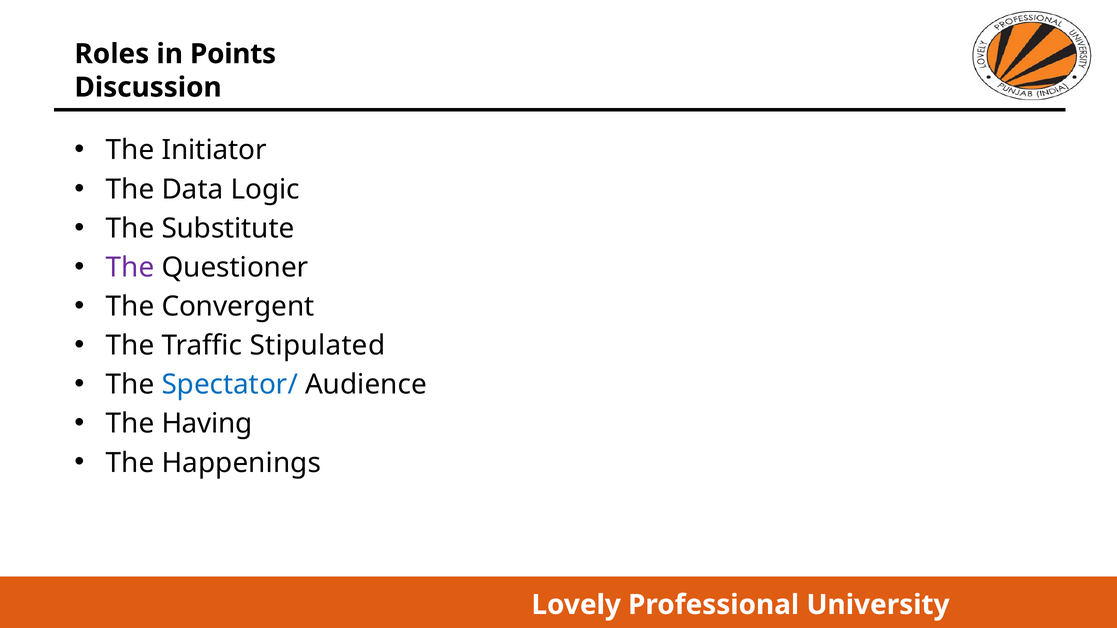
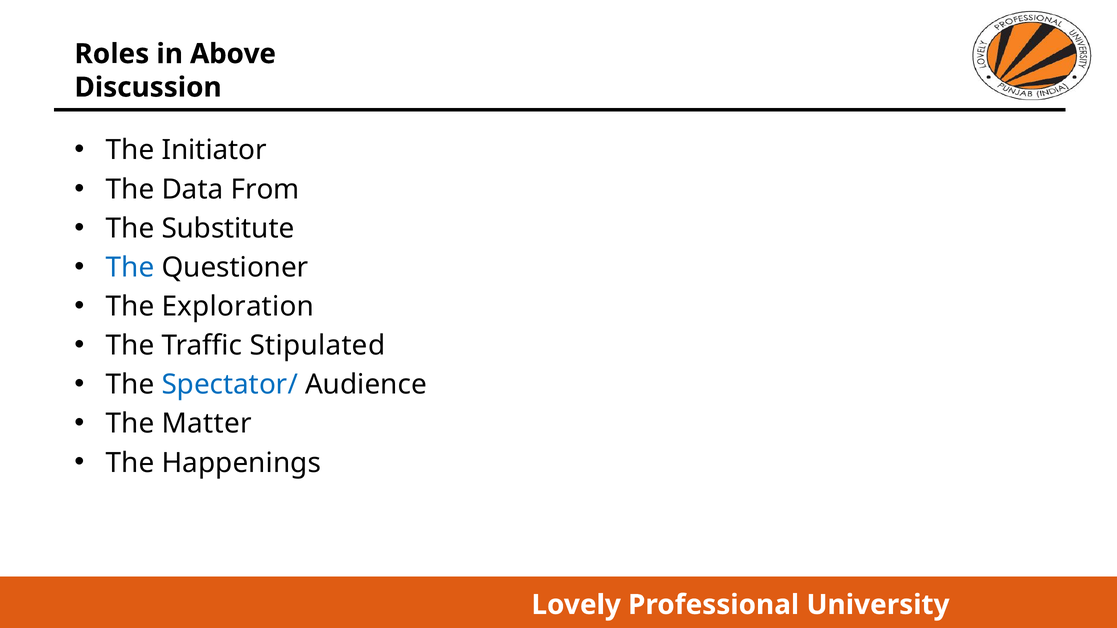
Points: Points -> Above (233, 54)
Logic: Logic -> From (265, 189)
The colour: purple -> blue (130, 268)
Convergent: Convergent -> Exploration (238, 307)
Having: Having -> Matter (207, 424)
